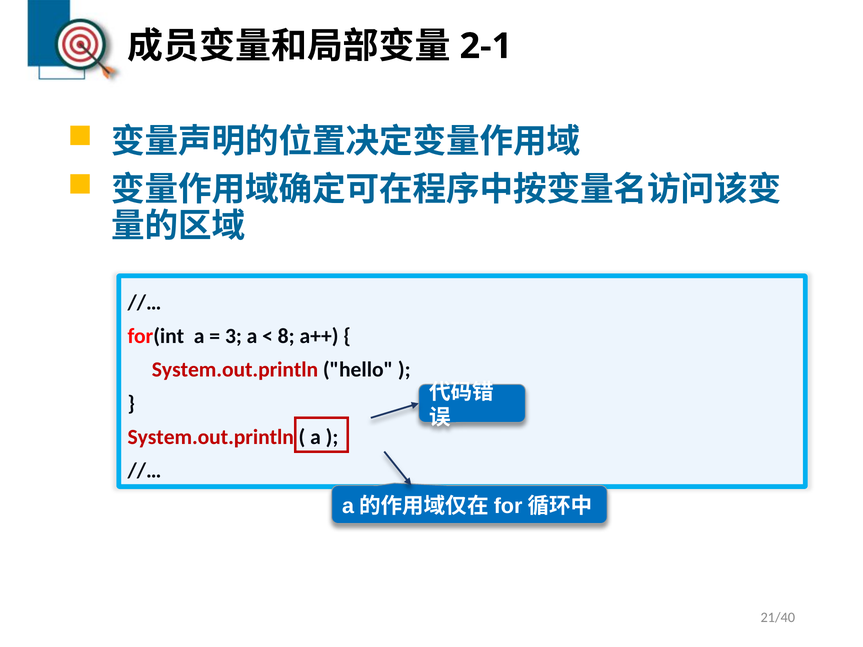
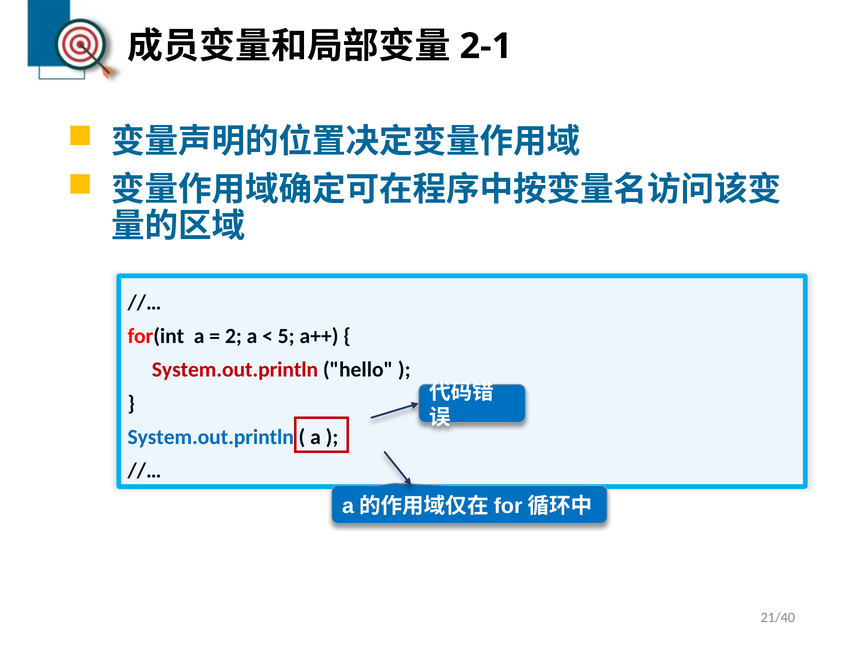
3: 3 -> 2 (233, 336)
8: 8 -> 5 (286, 336)
System.out.println colour: red -> blue (211, 437)
